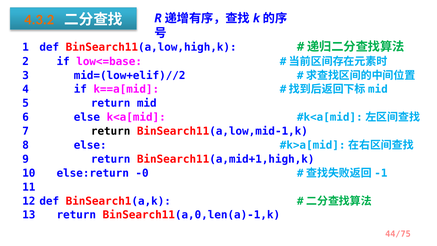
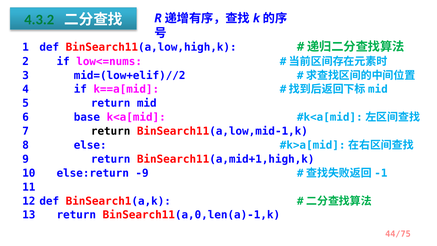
4.3.2 colour: orange -> green (39, 20)
low<=base: low<=base -> low<=nums (109, 61)
6 else: else -> base (87, 117)
-0: -0 -> -9 (142, 173)
